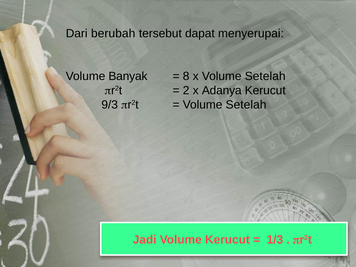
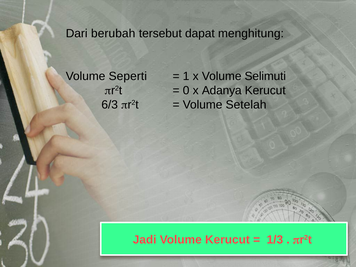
menyerupai: menyerupai -> menghitung (251, 33)
Banyak: Banyak -> Seperti (128, 76)
8: 8 -> 1 (186, 76)
x Volume Setelah: Setelah -> Selimuti (265, 76)
2: 2 -> 0 (186, 90)
9/3: 9/3 -> 6/3 (110, 105)
